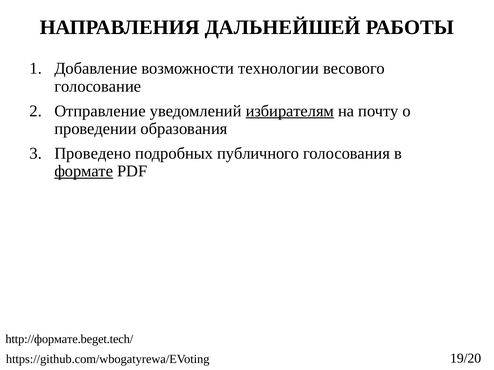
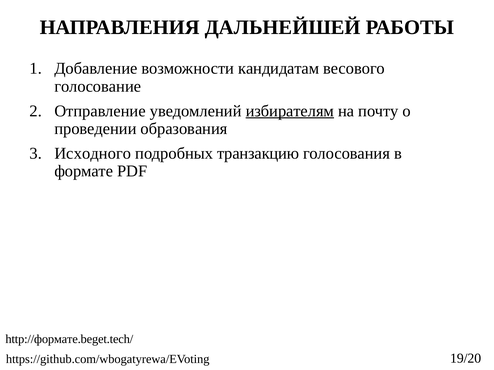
технологии: технологии -> кандидатам (279, 69)
Проведено: Проведено -> Исходного (93, 153)
публичного: публичного -> транзакцию (258, 153)
формате underline: present -> none (84, 171)
